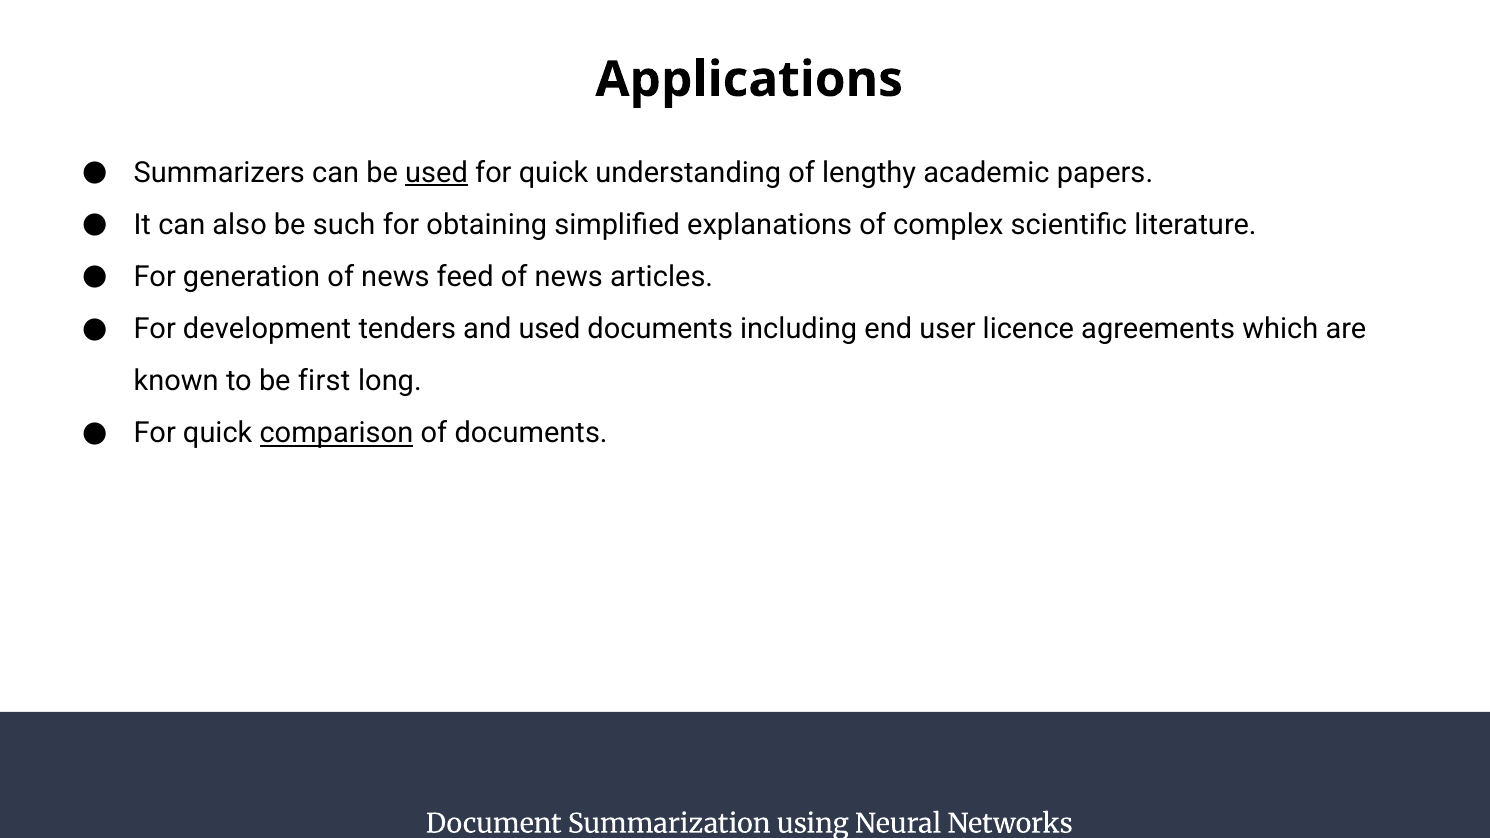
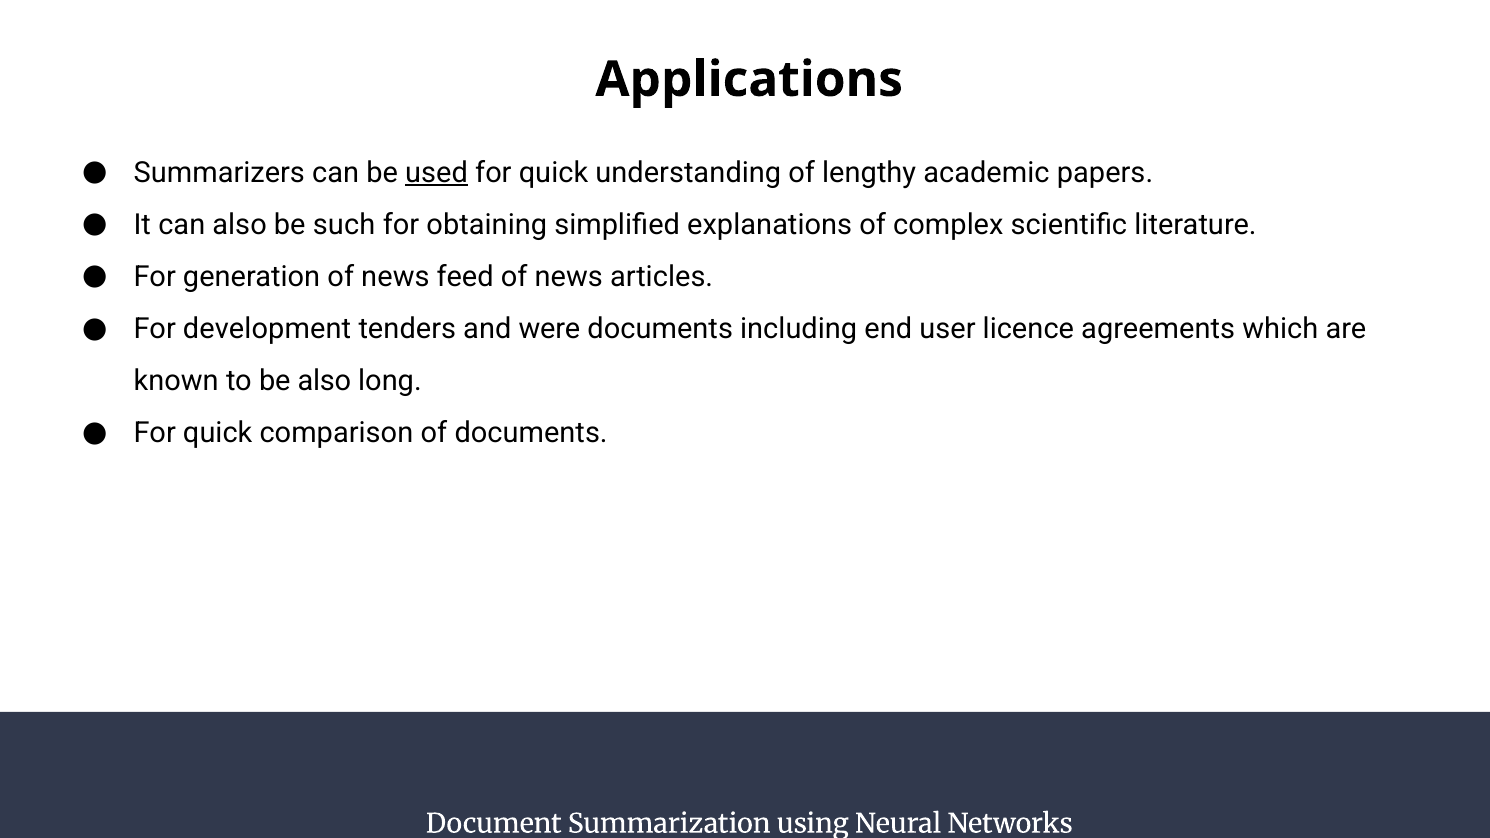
and used: used -> were (549, 329)
be first: first -> also (324, 381)
comparison underline: present -> none (336, 434)
